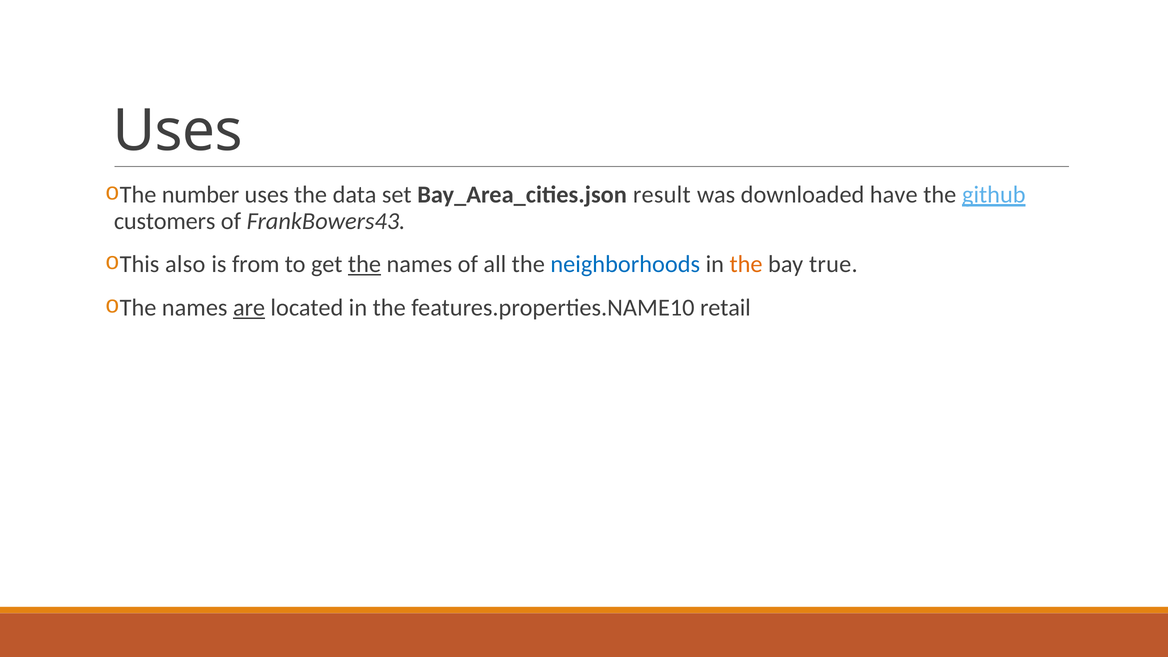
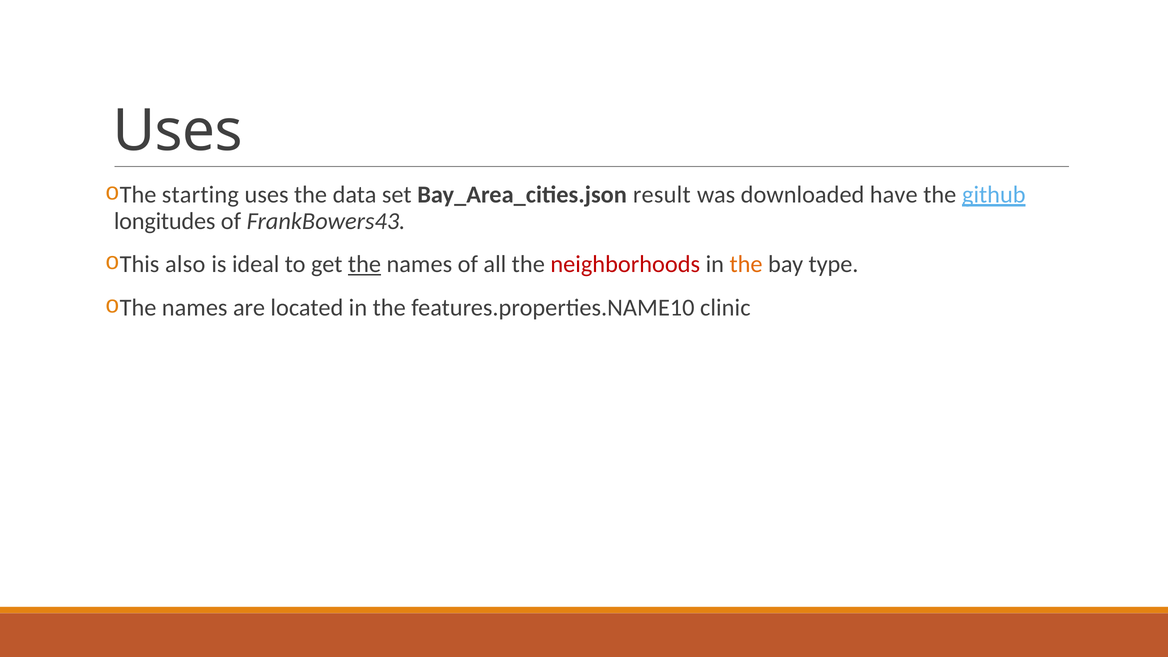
number: number -> starting (200, 195)
customers: customers -> longitudes (165, 221)
from: from -> ideal (256, 264)
neighborhoods colour: blue -> red (625, 264)
true: true -> type (834, 264)
are underline: present -> none (249, 308)
retail: retail -> clinic (725, 308)
